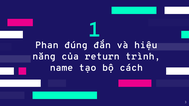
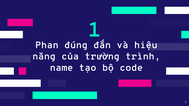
return: return -> trường (102, 57)
cách: cách -> code (131, 68)
